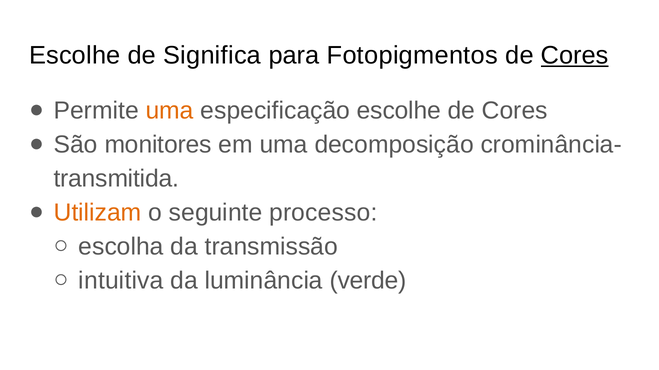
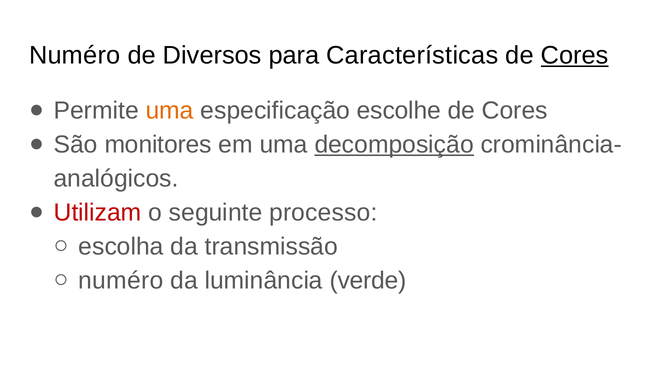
Escolhe: Escolhe -> Numéro (75, 56)
Significa: Significa -> Diversos (212, 56)
Fotopigmentos: Fotopigmentos -> Características (412, 56)
decomposição underline: none -> present (394, 145)
transmitida: transmitida -> analógicos (116, 179)
Utilizam colour: orange -> red (98, 213)
intuitiva: intuitiva -> numéro (121, 281)
